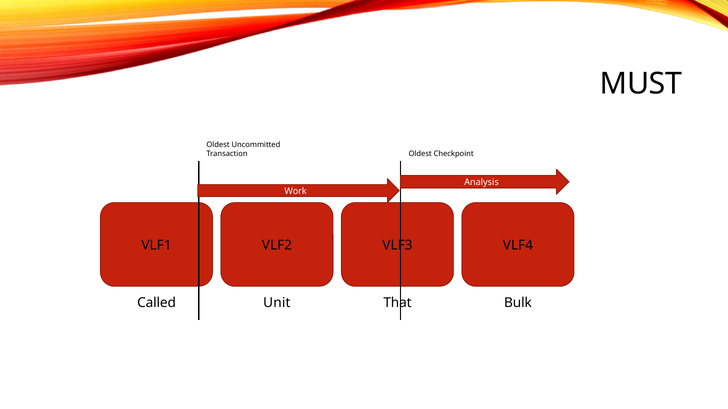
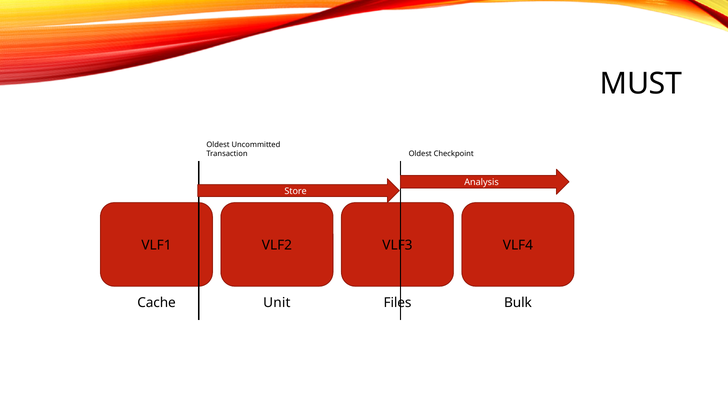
Work: Work -> Store (296, 191)
Called: Called -> Cache (157, 303)
That: That -> Files (397, 303)
